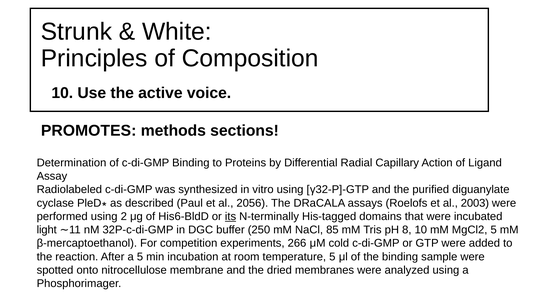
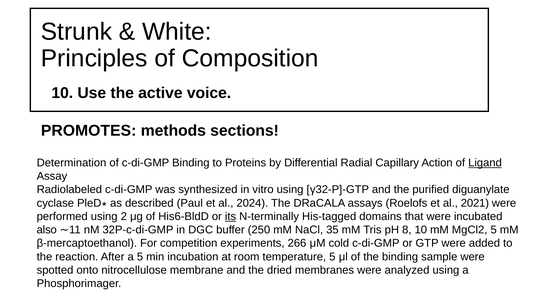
Ligand underline: none -> present (485, 163)
2056: 2056 -> 2024 (252, 203)
2003: 2003 -> 2021 (475, 203)
light: light -> also (47, 230)
85: 85 -> 35 (332, 230)
